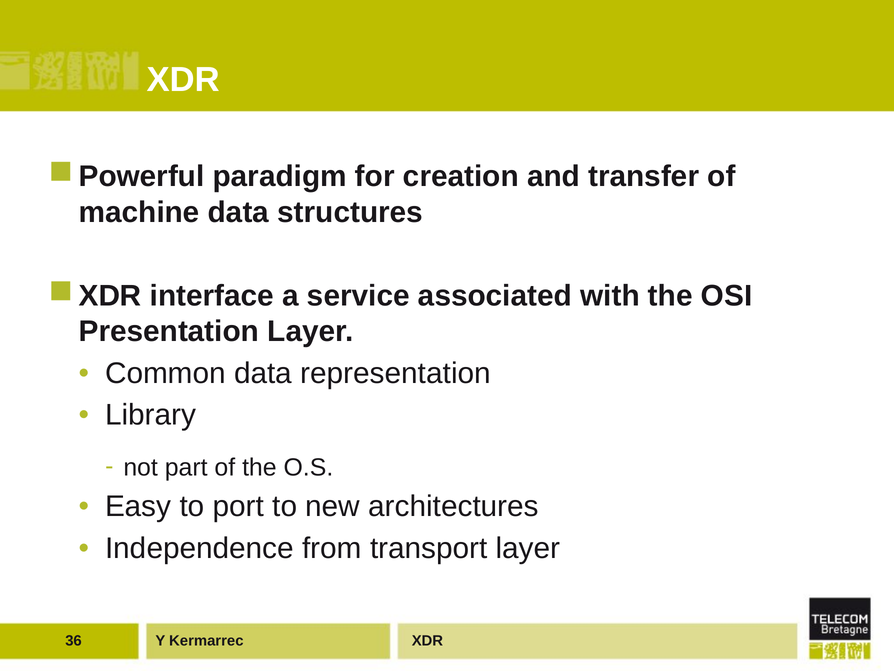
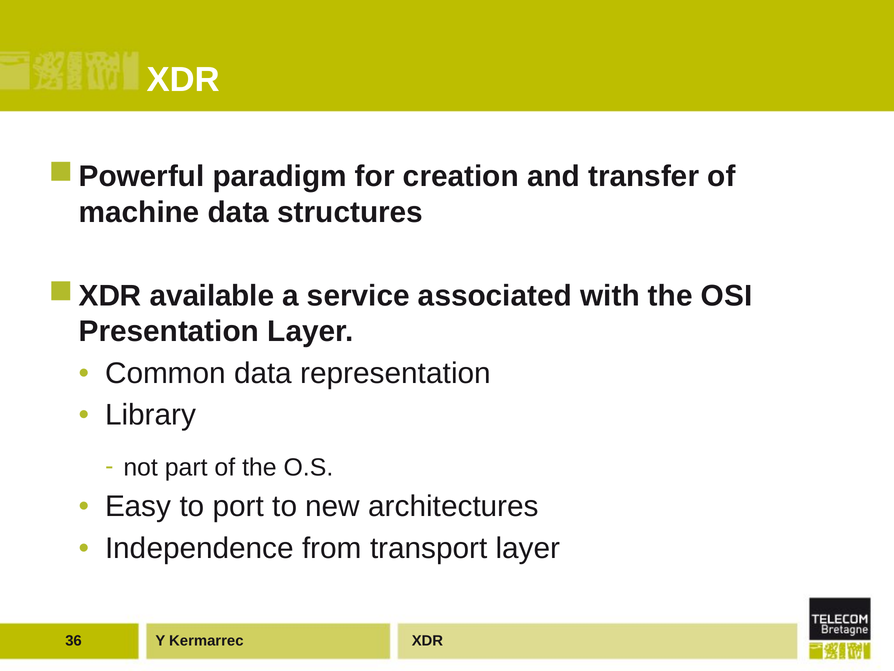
interface: interface -> available (212, 296)
